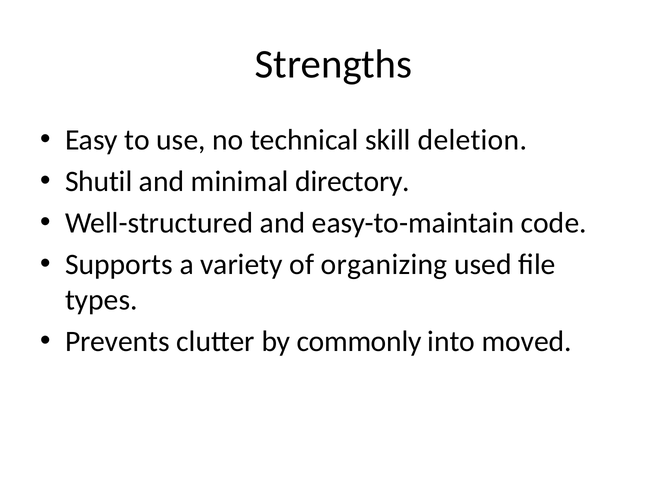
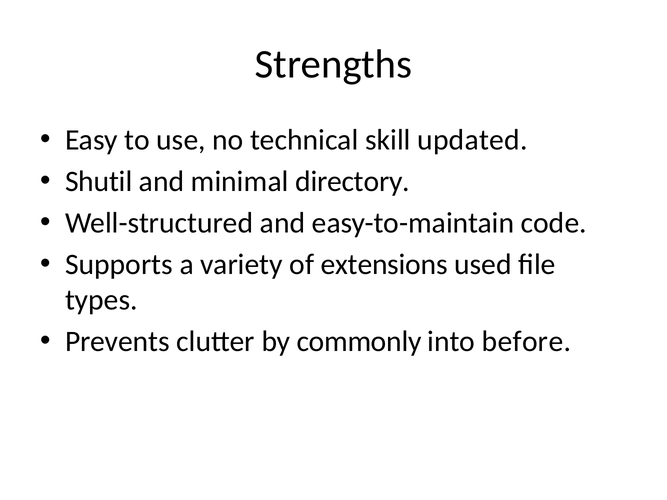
deletion: deletion -> updated (472, 140)
organizing: organizing -> extensions (384, 264)
moved: moved -> before (526, 342)
